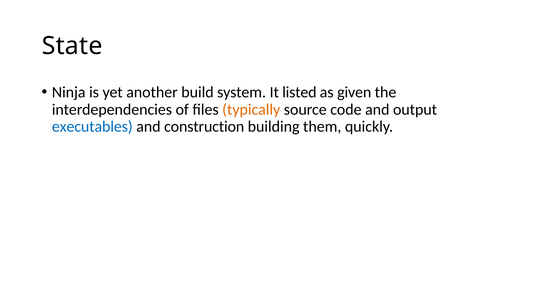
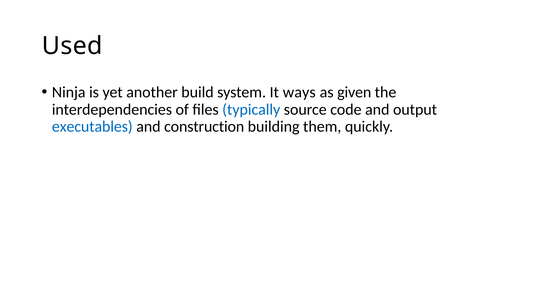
State: State -> Used (72, 46)
listed: listed -> ways (299, 92)
typically colour: orange -> blue (251, 110)
